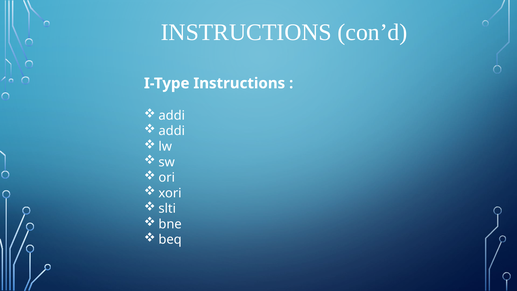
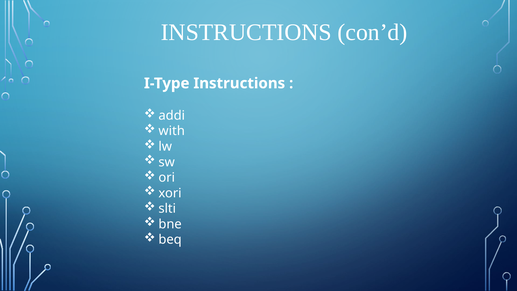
addi: addi -> with (172, 131)
